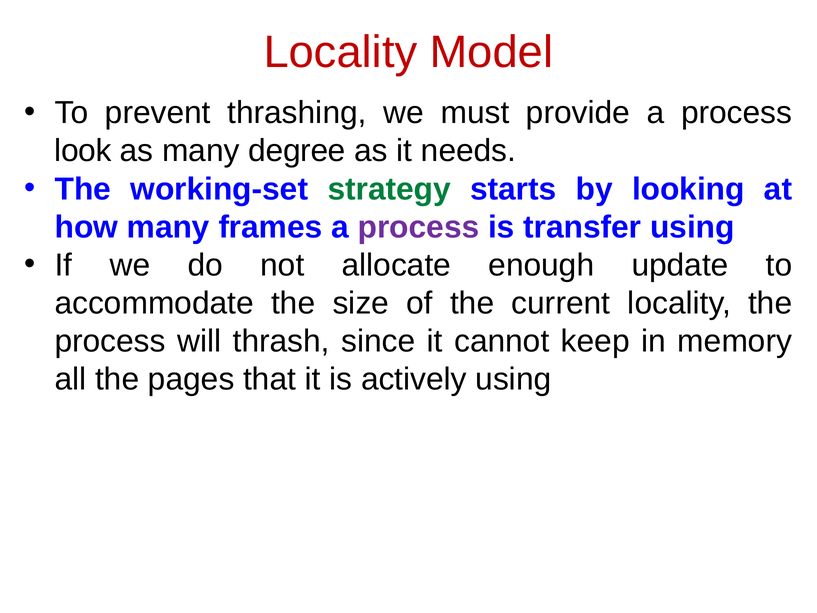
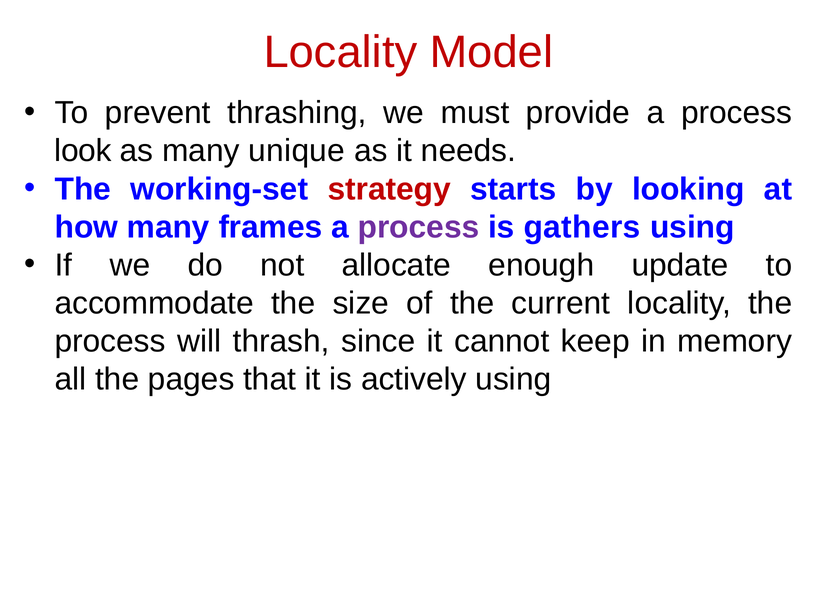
degree: degree -> unique (297, 151)
strategy colour: green -> red (389, 189)
transfer: transfer -> gathers (582, 227)
